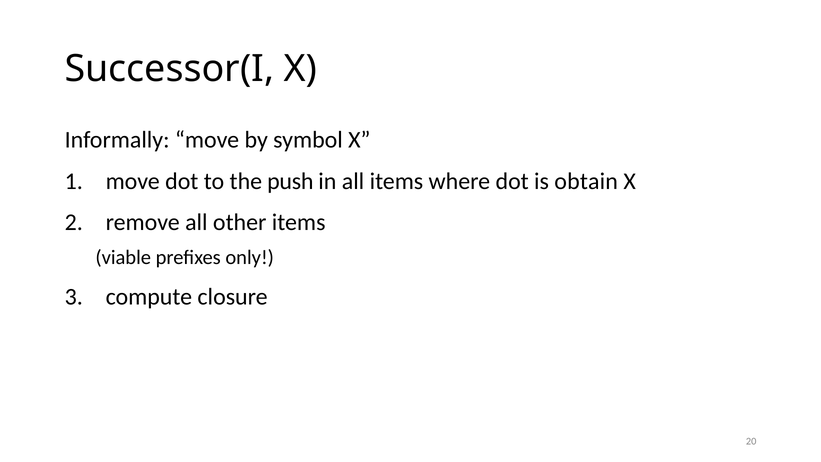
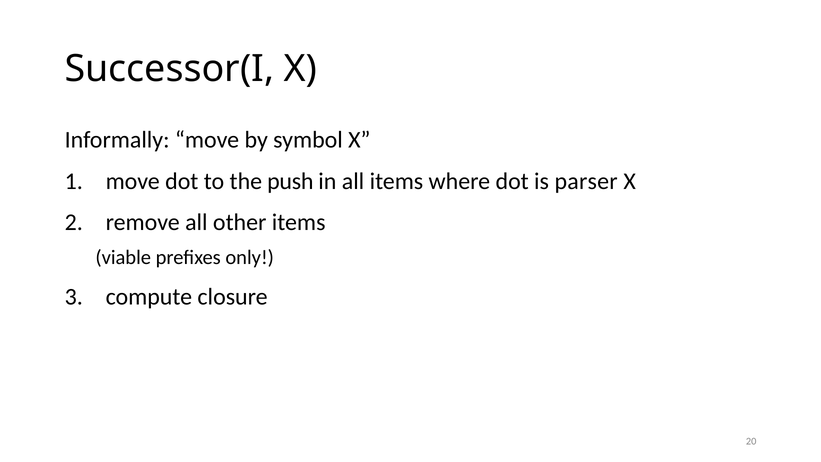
obtain: obtain -> parser (586, 181)
